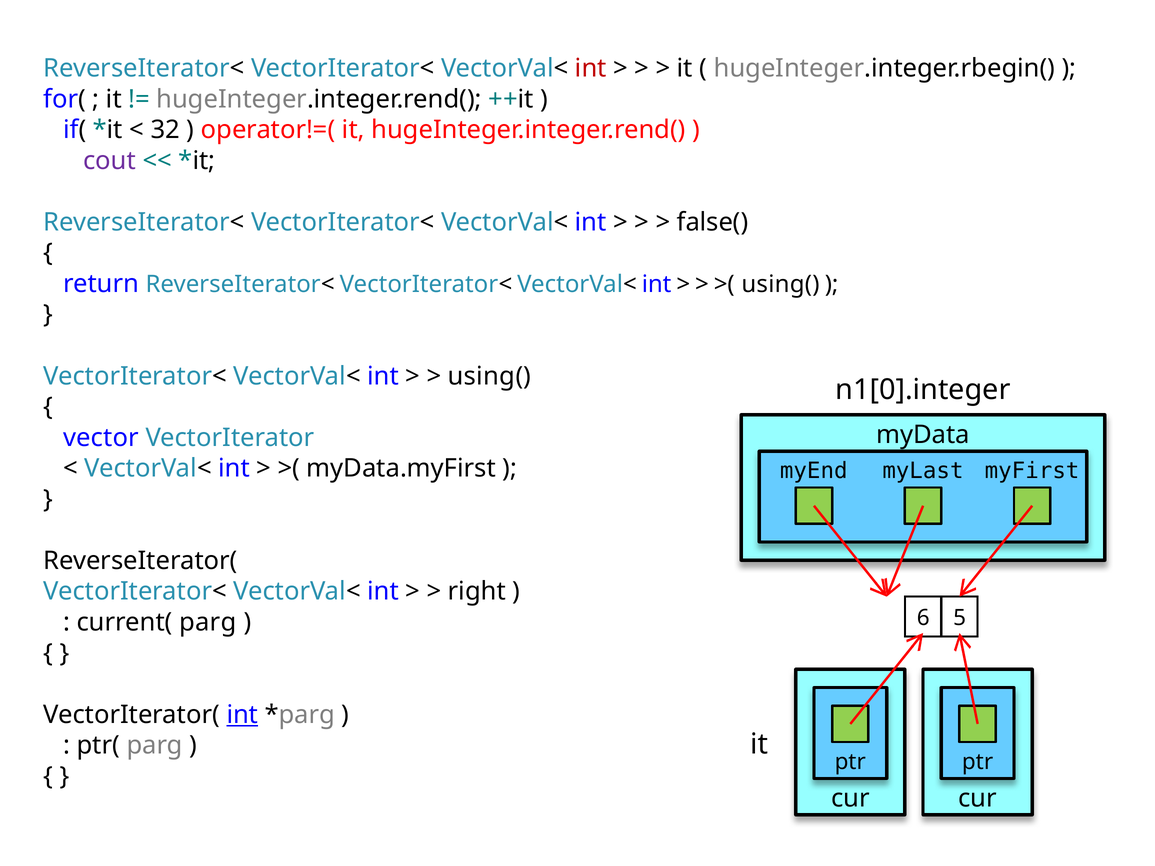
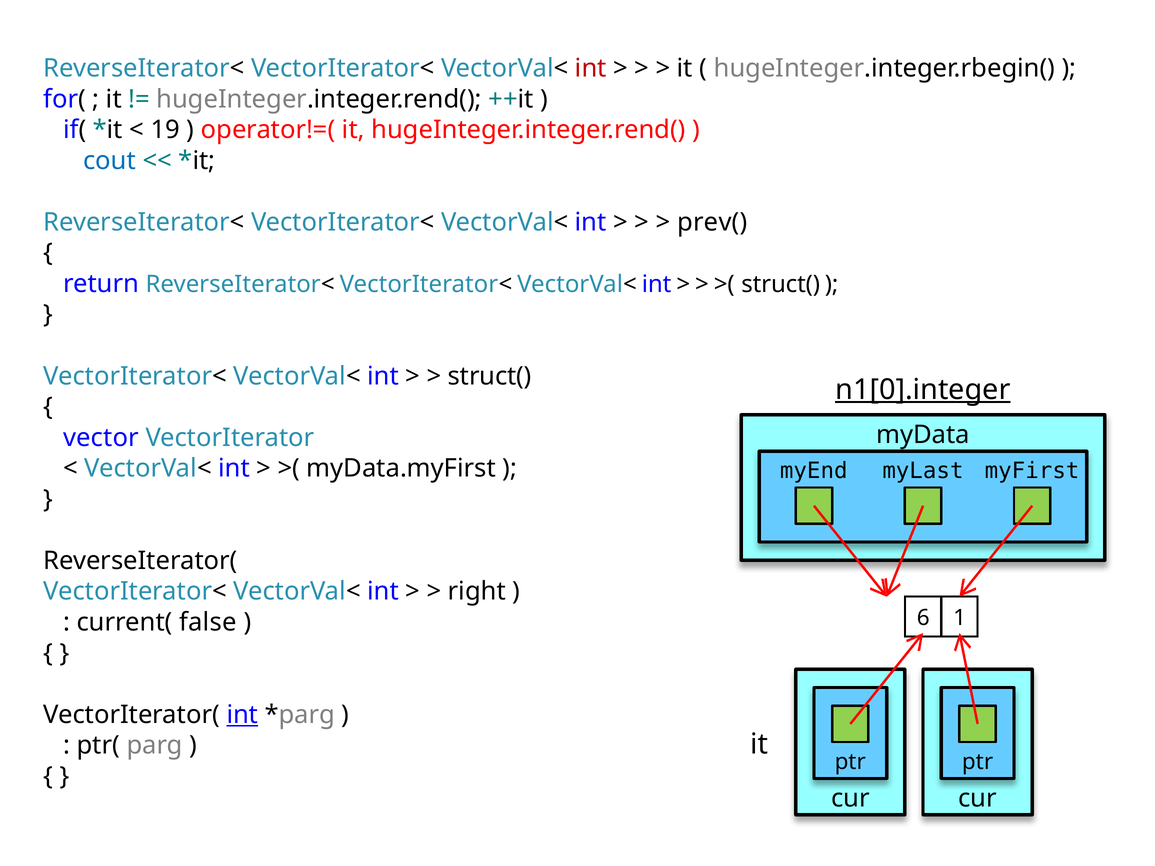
32: 32 -> 19 (165, 130)
cout colour: purple -> blue (110, 161)
false(: false( -> prev( (712, 222)
using(: using( -> struct( (781, 284)
using(: using( -> struct( (490, 376)
n1[0].integer underline: none -> present (923, 390)
5: 5 -> 1 (960, 618)
current( parg: parg -> false (208, 622)
